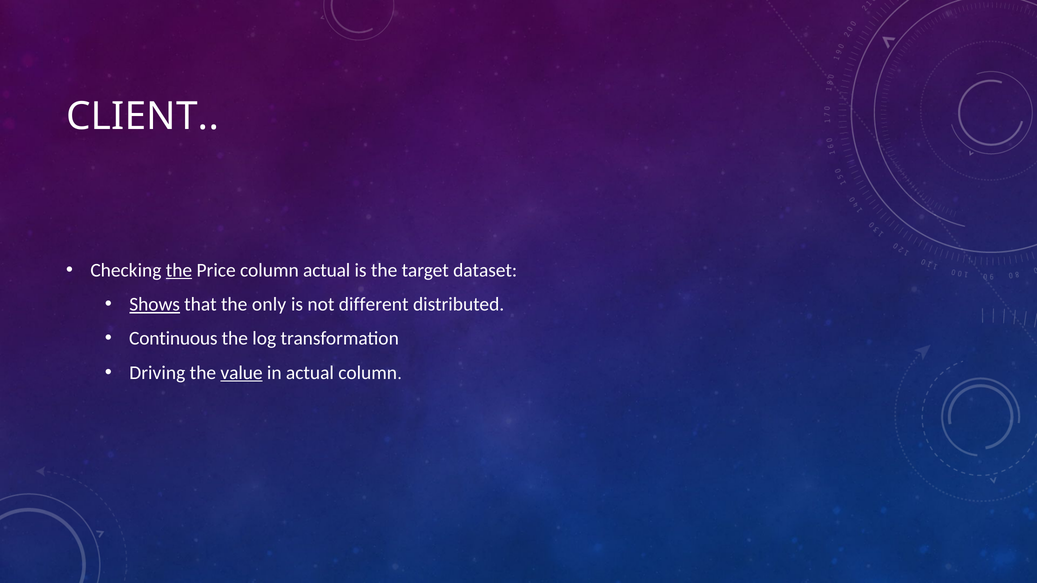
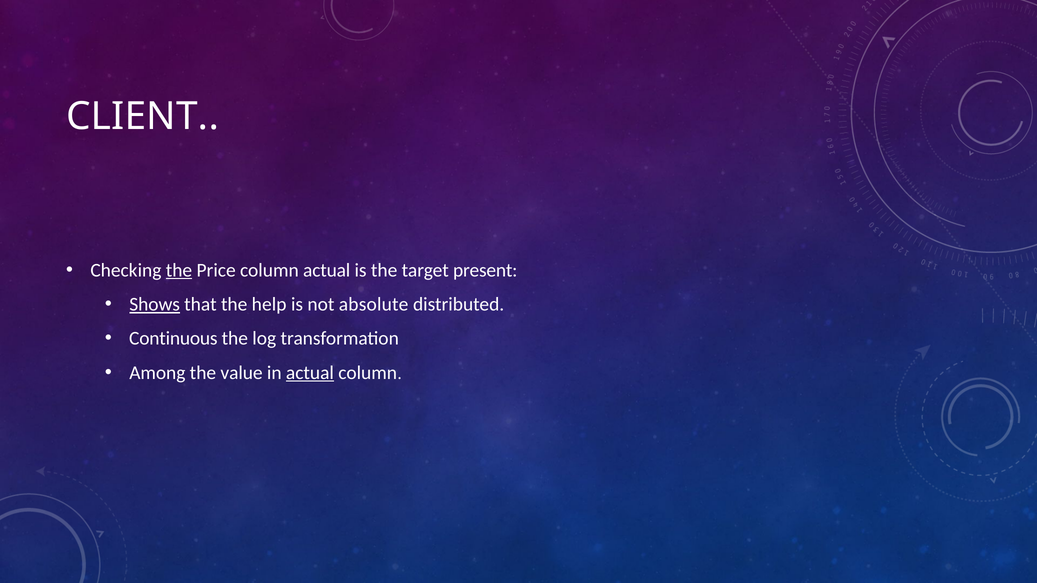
dataset: dataset -> present (485, 270)
only: only -> help (269, 305)
different: different -> absolute (374, 305)
Driving: Driving -> Among (157, 373)
value underline: present -> none (242, 373)
actual underline: none -> present (310, 373)
